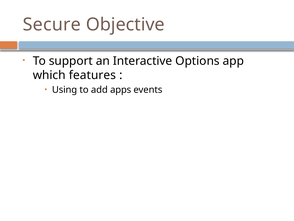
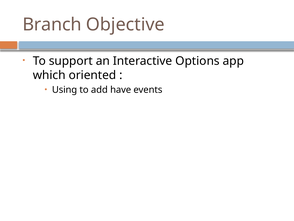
Secure: Secure -> Branch (52, 25)
features: features -> oriented (92, 75)
apps: apps -> have (121, 90)
